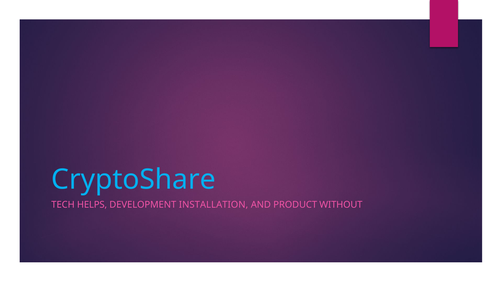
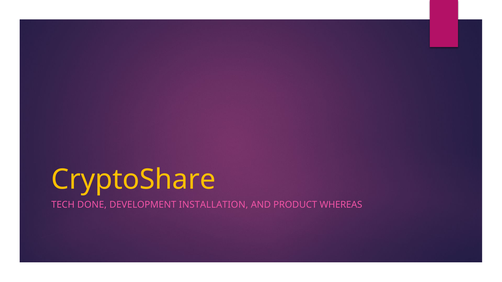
CryptoShare colour: light blue -> yellow (133, 180)
HELPS: HELPS -> DONE (92, 205)
WITHOUT: WITHOUT -> WHEREAS (341, 205)
